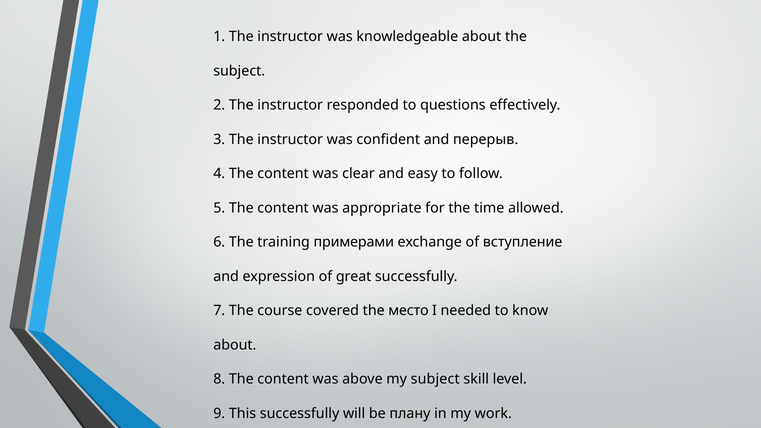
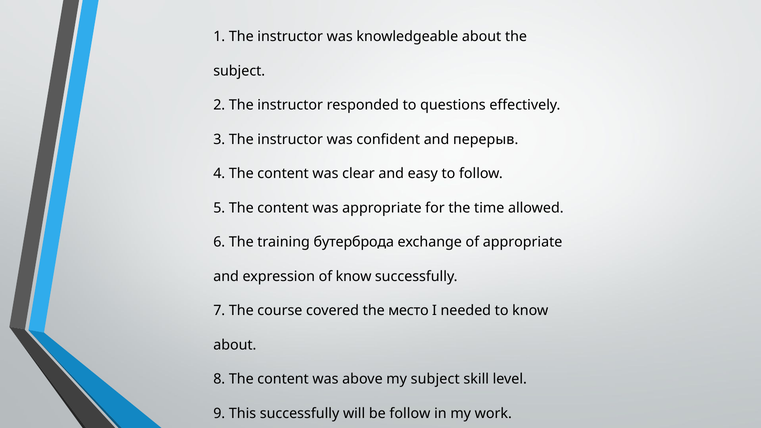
примерами: примерами -> бутерброда (354, 242)
of вступление: вступление -> appropriate (523, 242)
of great: great -> know (354, 276)
be плану: плану -> follow (410, 413)
